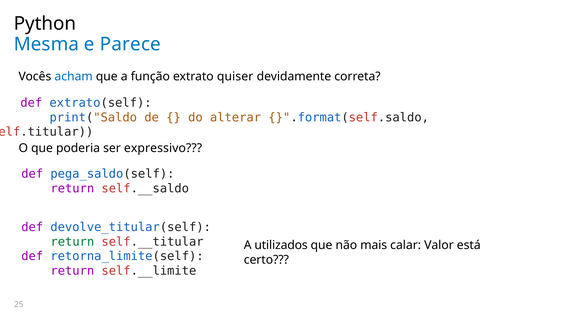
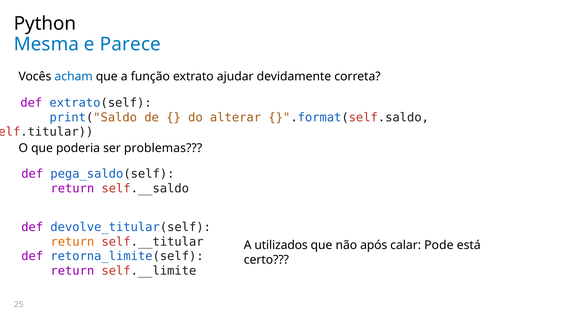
quiser: quiser -> ajudar (235, 76)
expressivo: expressivo -> problemas (163, 148)
return colour: green -> orange (72, 241)
mais: mais -> após (374, 245)
Valor: Valor -> Pode (439, 245)
